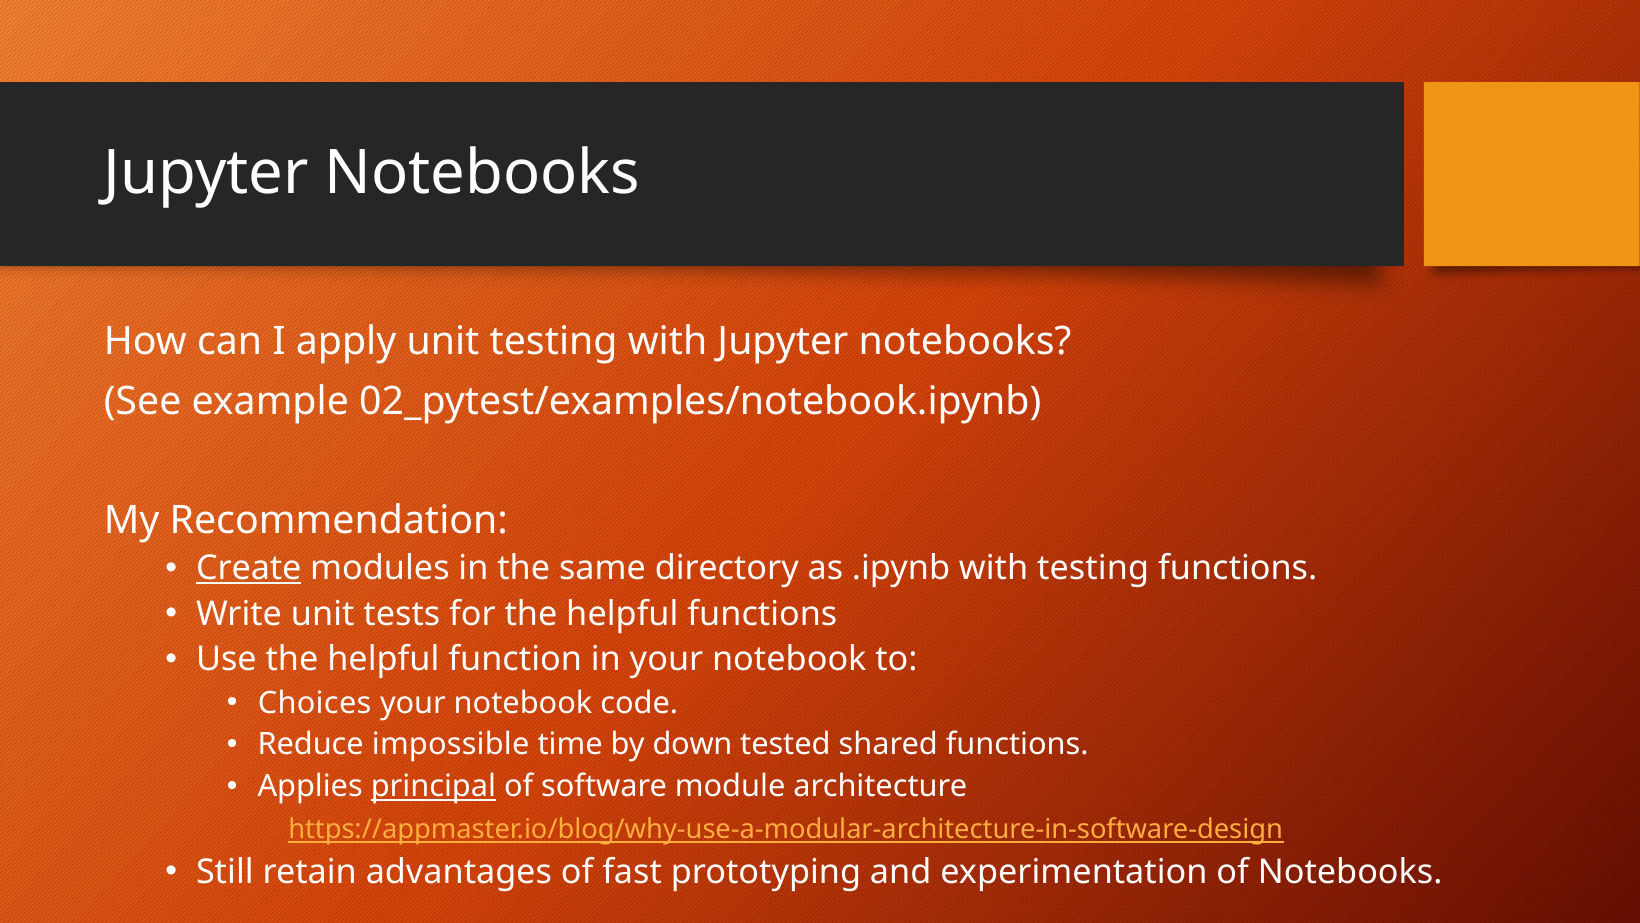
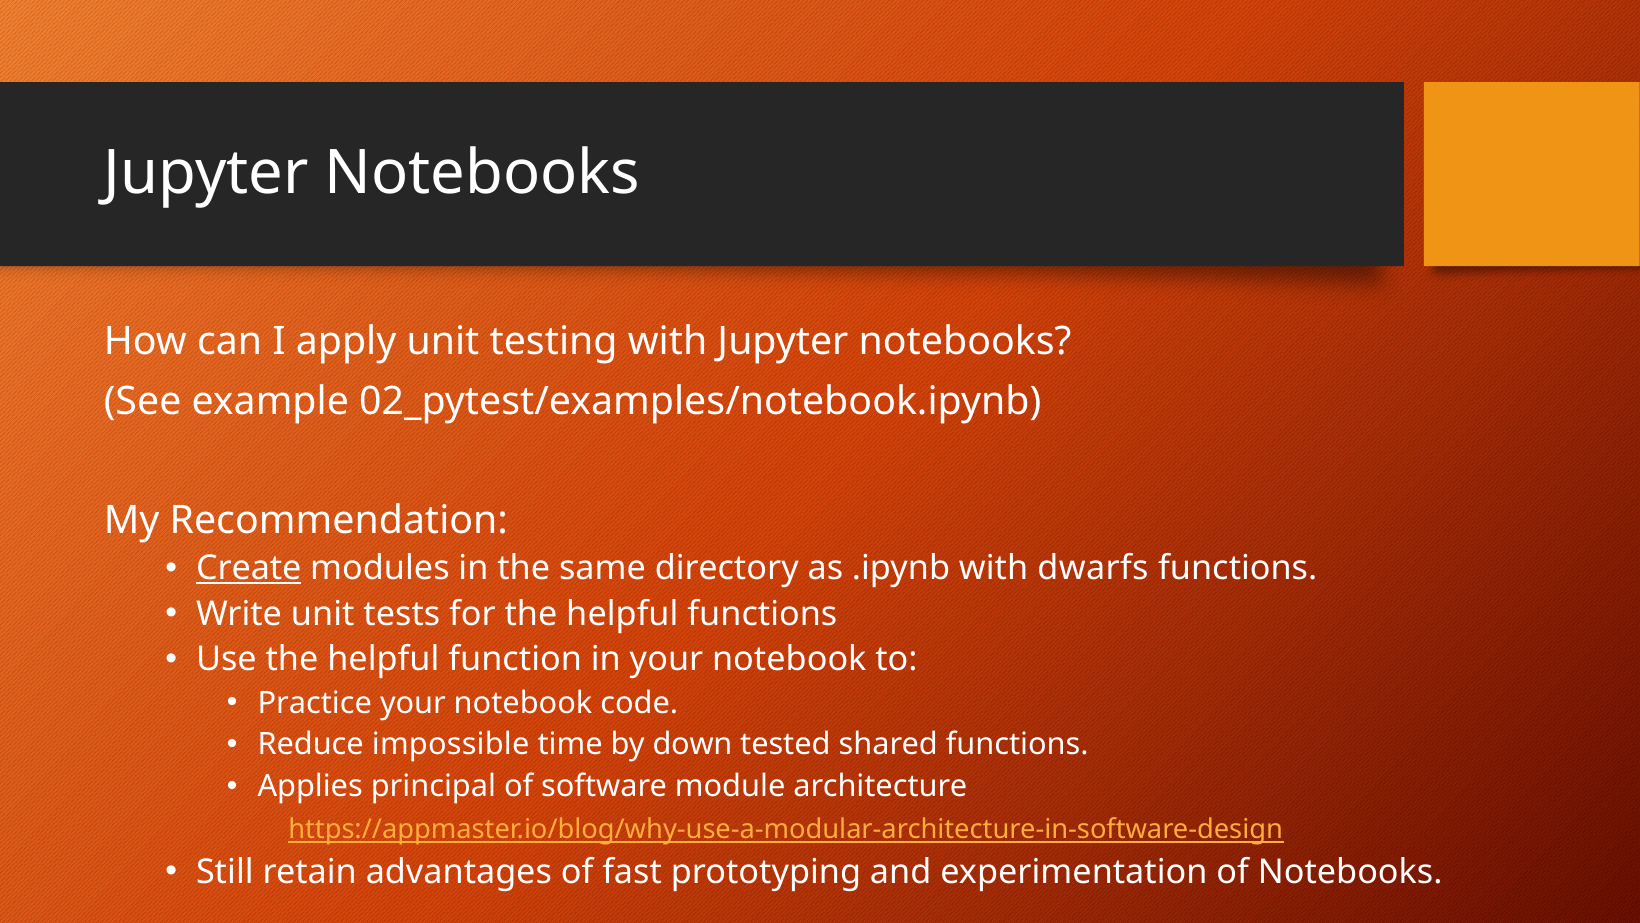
with testing: testing -> dwarfs (1093, 568)
Choices: Choices -> Practice (315, 703)
principal underline: present -> none (433, 786)
